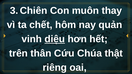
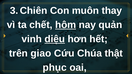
hôm underline: none -> present (66, 25)
thân: thân -> giao (41, 53)
riêng: riêng -> phục (55, 68)
